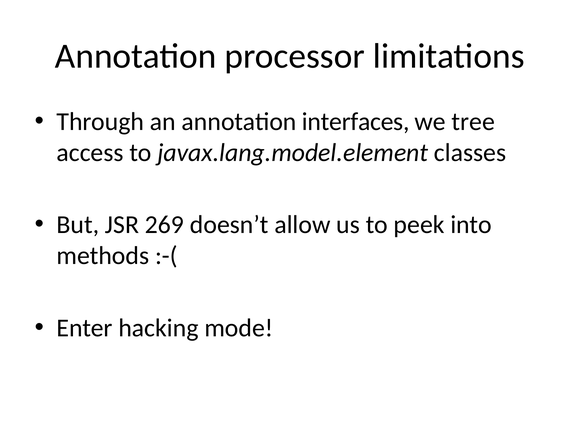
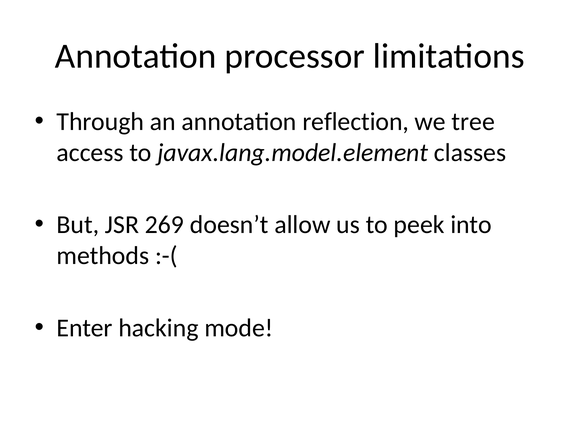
interfaces: interfaces -> reflection (356, 122)
